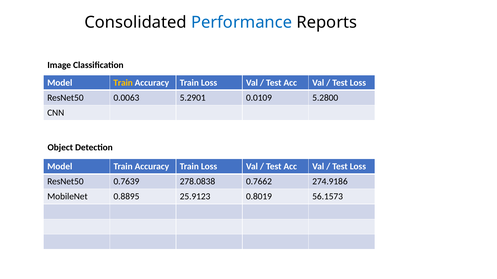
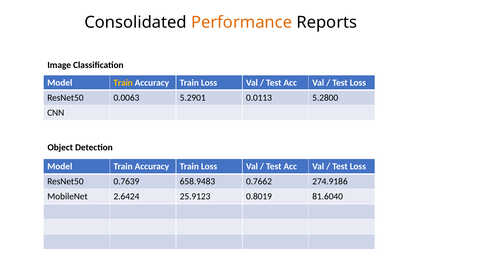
Performance colour: blue -> orange (242, 23)
0.0109: 0.0109 -> 0.0113 (259, 98)
278.0838: 278.0838 -> 658.9483 (197, 182)
0.8895: 0.8895 -> 2.6424 (126, 197)
56.1573: 56.1573 -> 81.6040 (328, 197)
